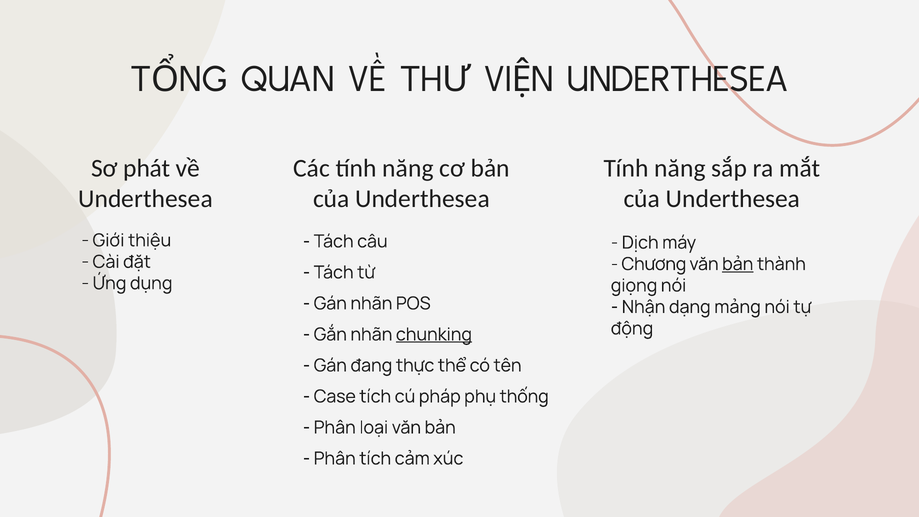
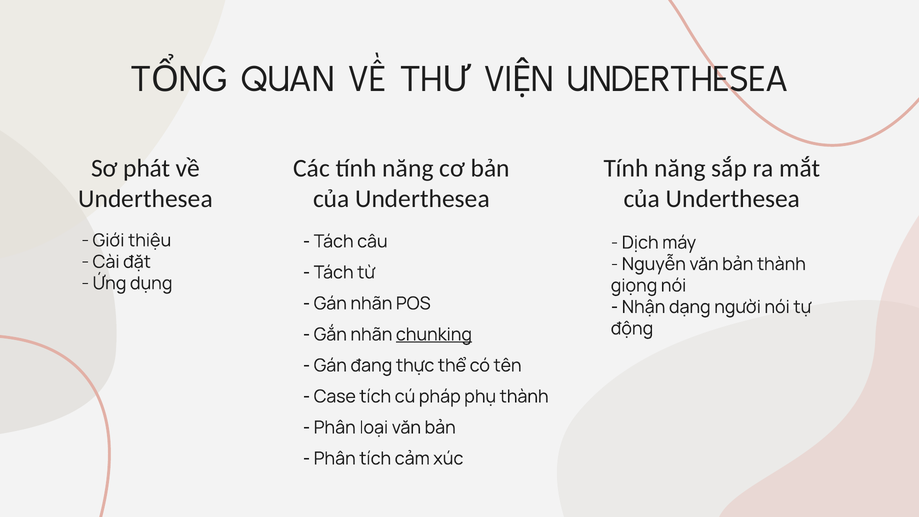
Chương: Chương -> Nguyễn (654, 264)
bản underline: present -> none (738, 264)
mảng: mảng -> người (738, 307)
phụ thống: thống -> thành (524, 396)
